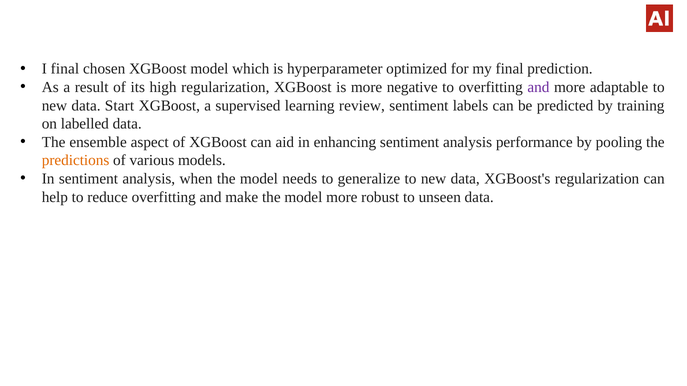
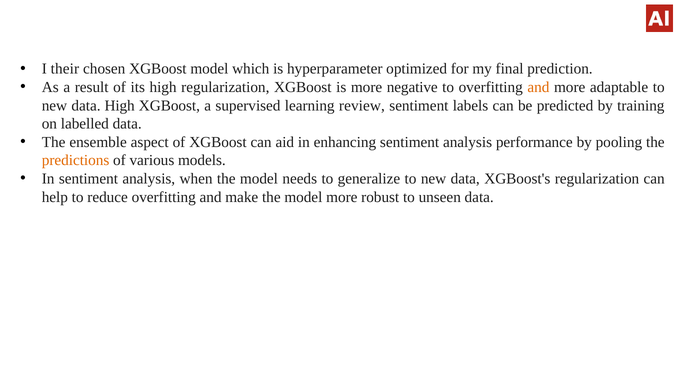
I final: final -> their (65, 69)
and colour: purple -> orange (538, 87)
data Start: Start -> High (120, 106)
